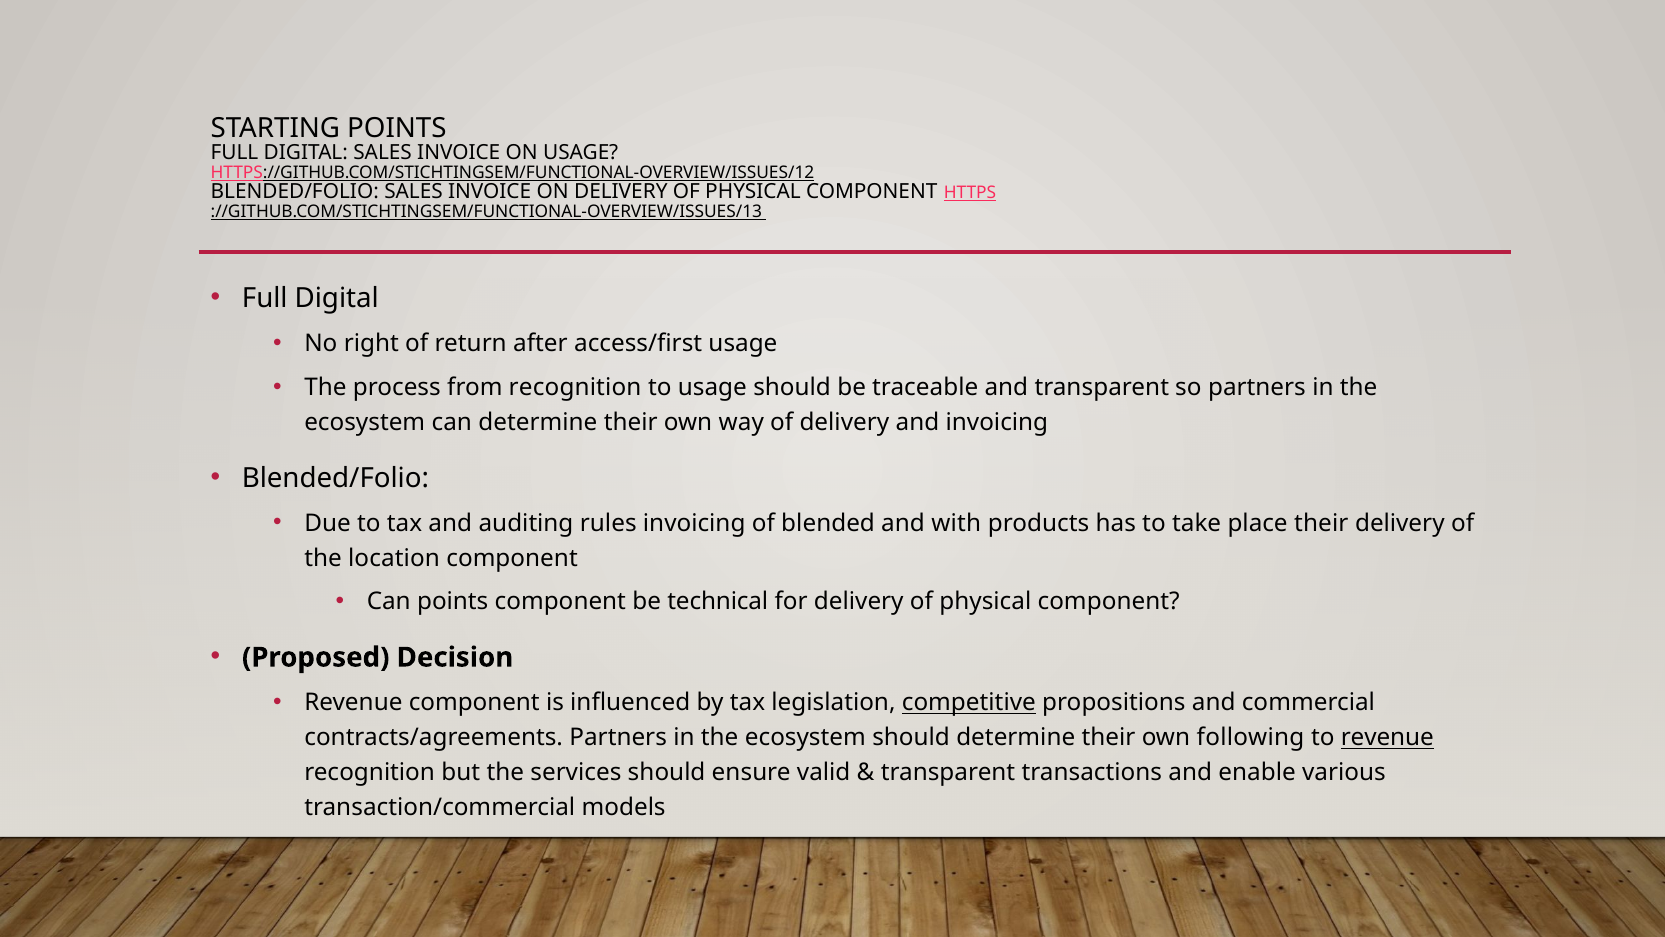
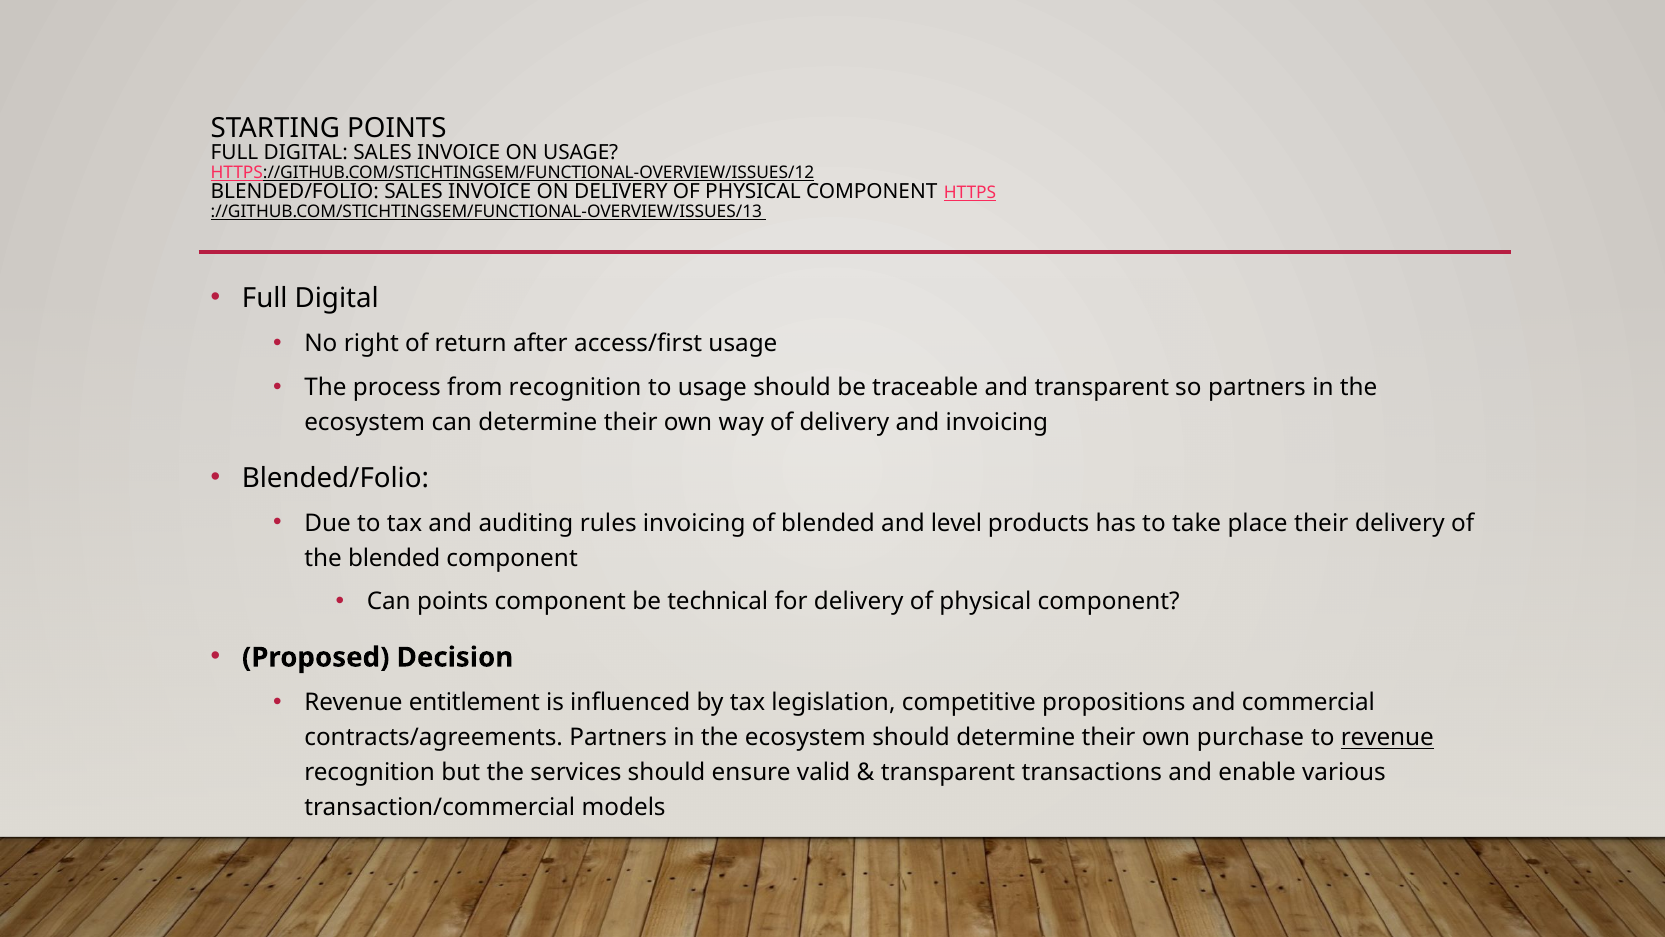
with: with -> level (956, 523)
the location: location -> blended (394, 558)
Revenue component: component -> entitlement (474, 703)
competitive underline: present -> none (969, 703)
following: following -> purchase (1250, 737)
